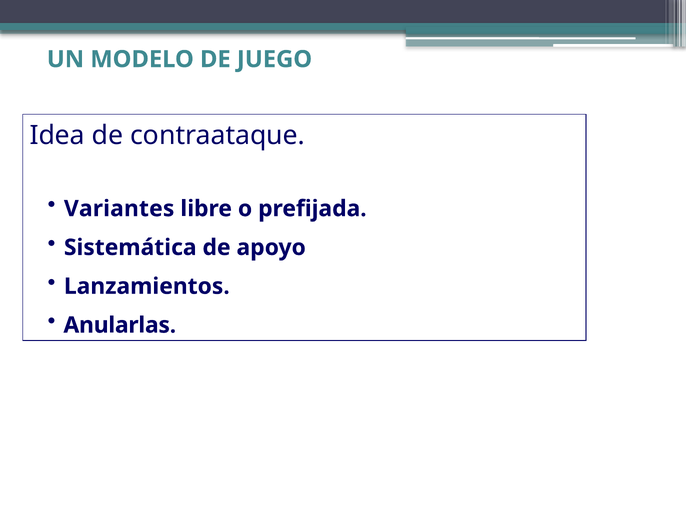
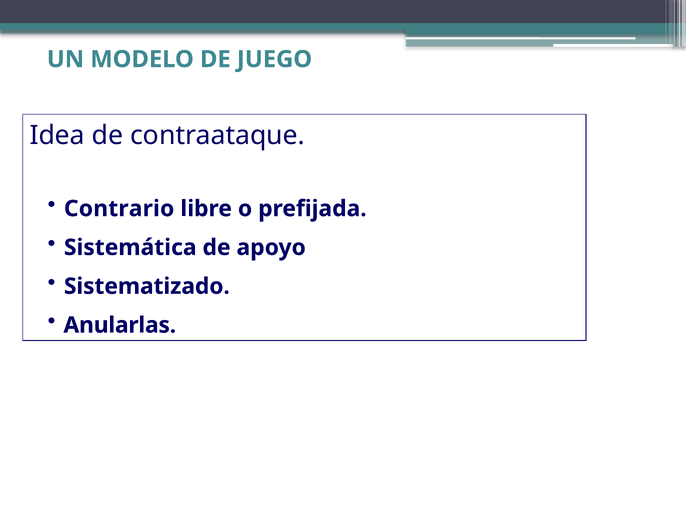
Variantes: Variantes -> Contrario (119, 209)
Lanzamientos: Lanzamientos -> Sistematizado (147, 287)
